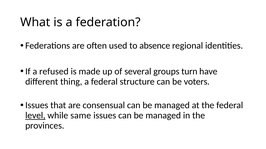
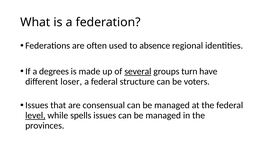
refused: refused -> degrees (54, 72)
several underline: none -> present (138, 72)
thing: thing -> loser (71, 82)
same: same -> spells (81, 116)
